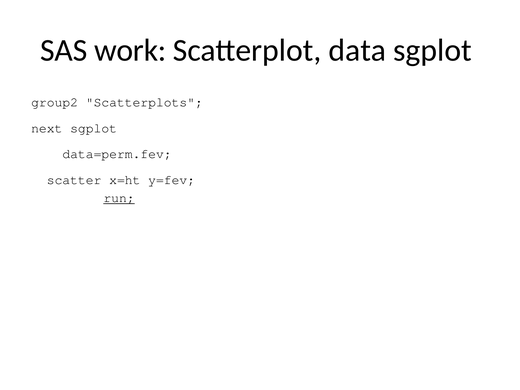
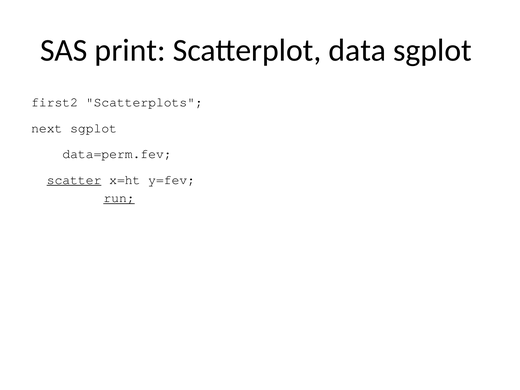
work: work -> print (130, 50)
group2: group2 -> first2 (55, 102)
scatter underline: none -> present (74, 180)
